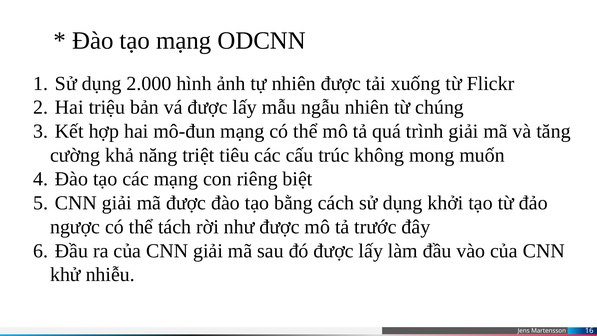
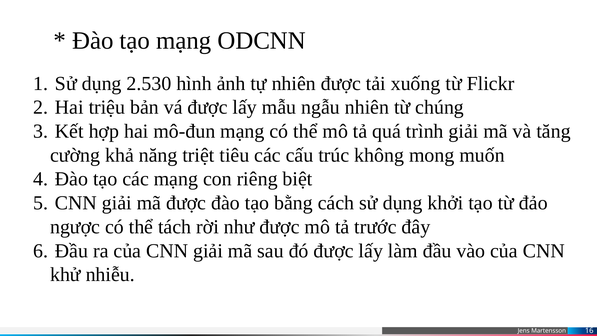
2.000: 2.000 -> 2.530 (149, 83)
